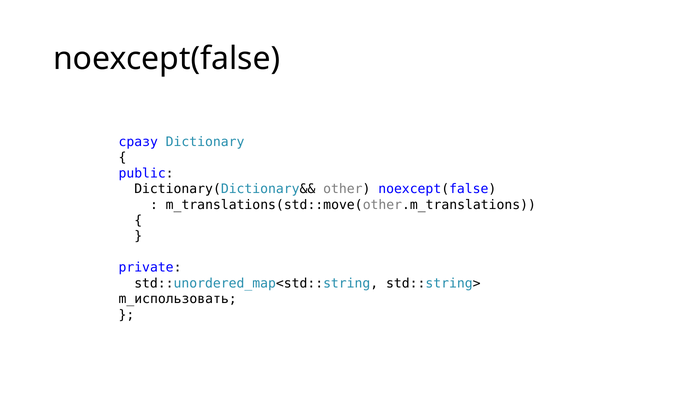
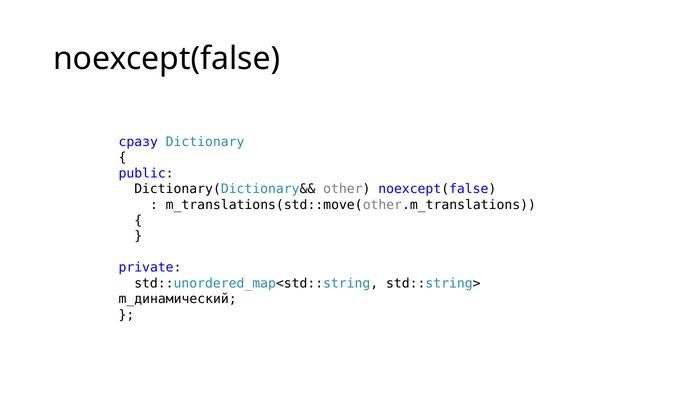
m_использовать: m_использовать -> m_динамический (178, 299)
